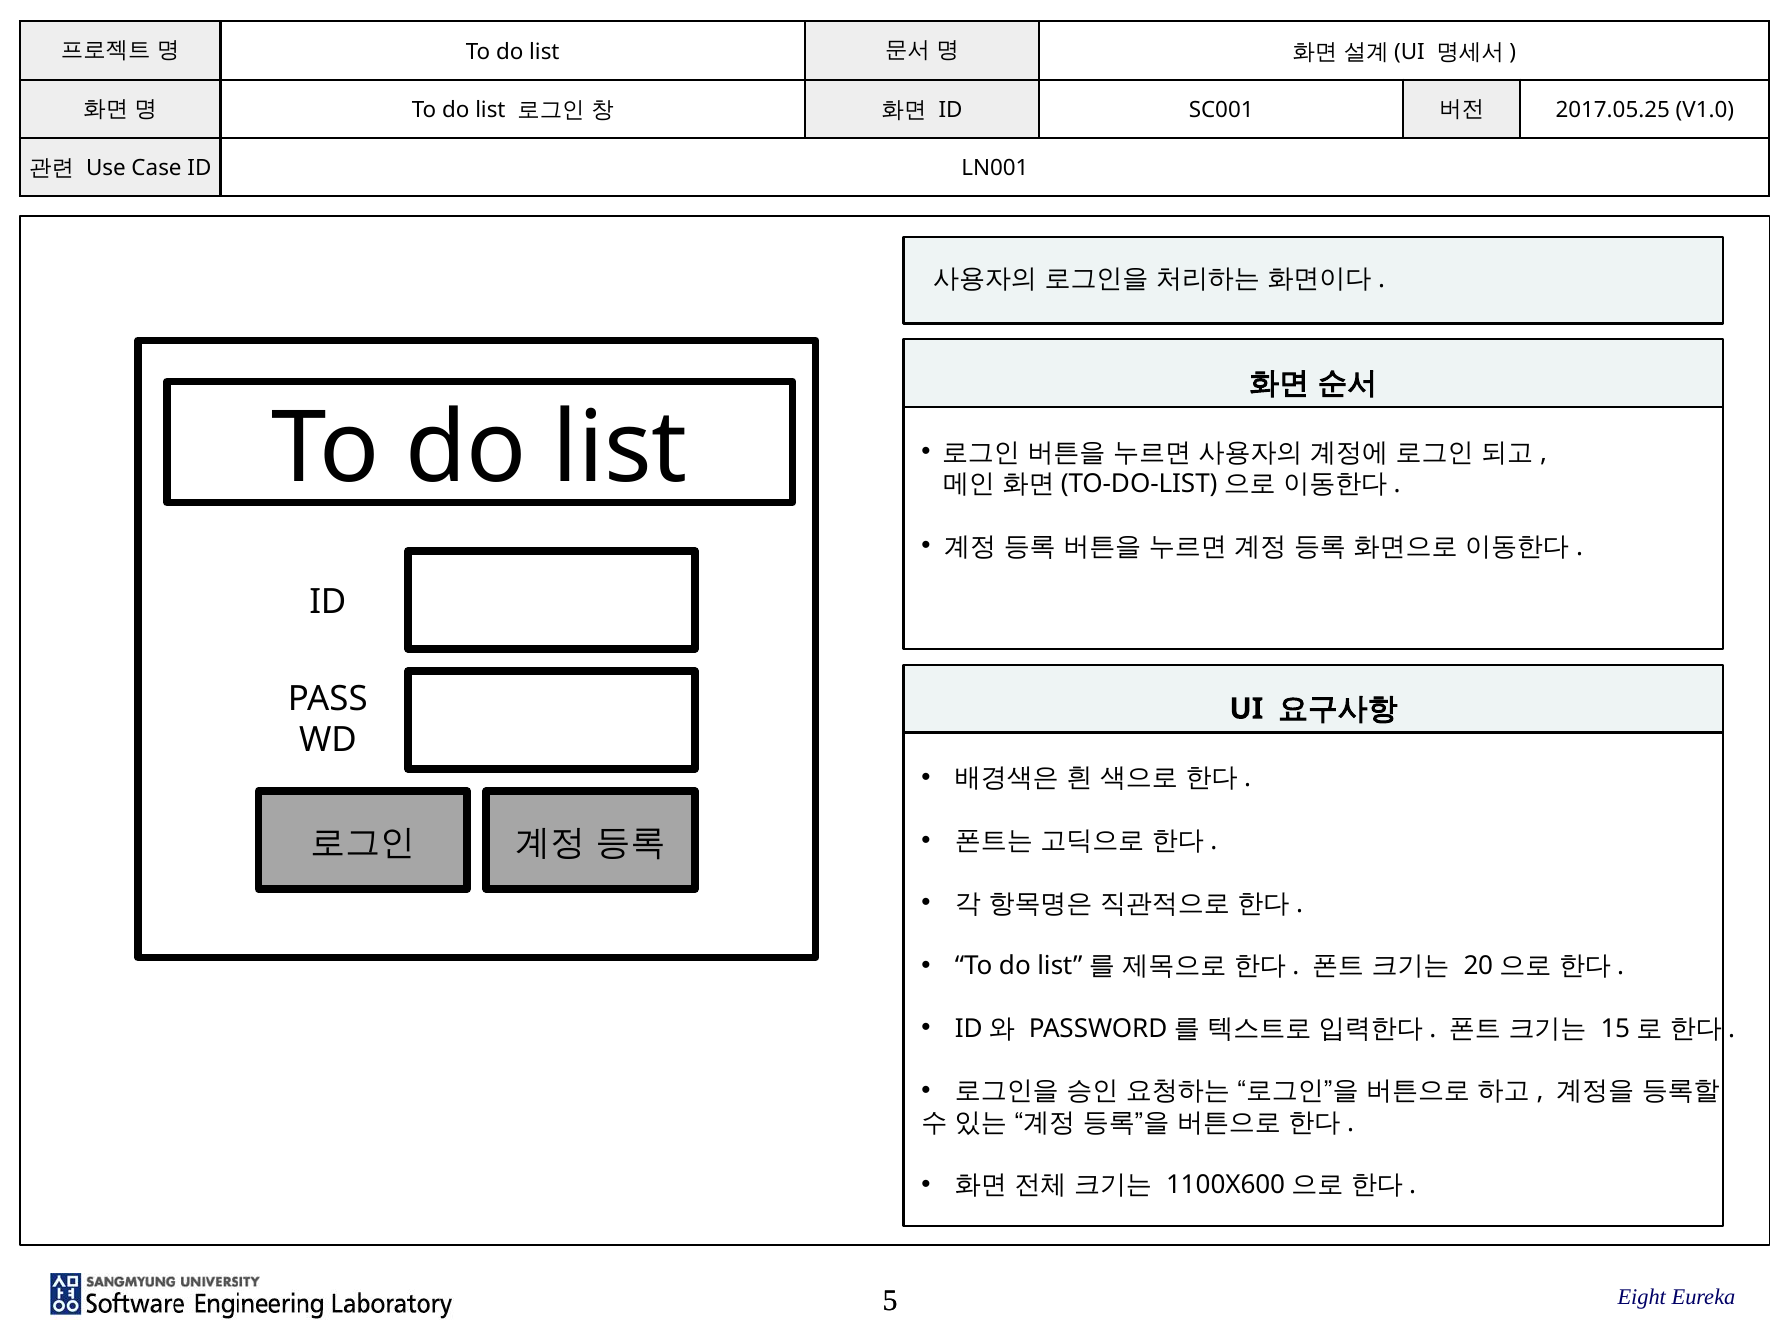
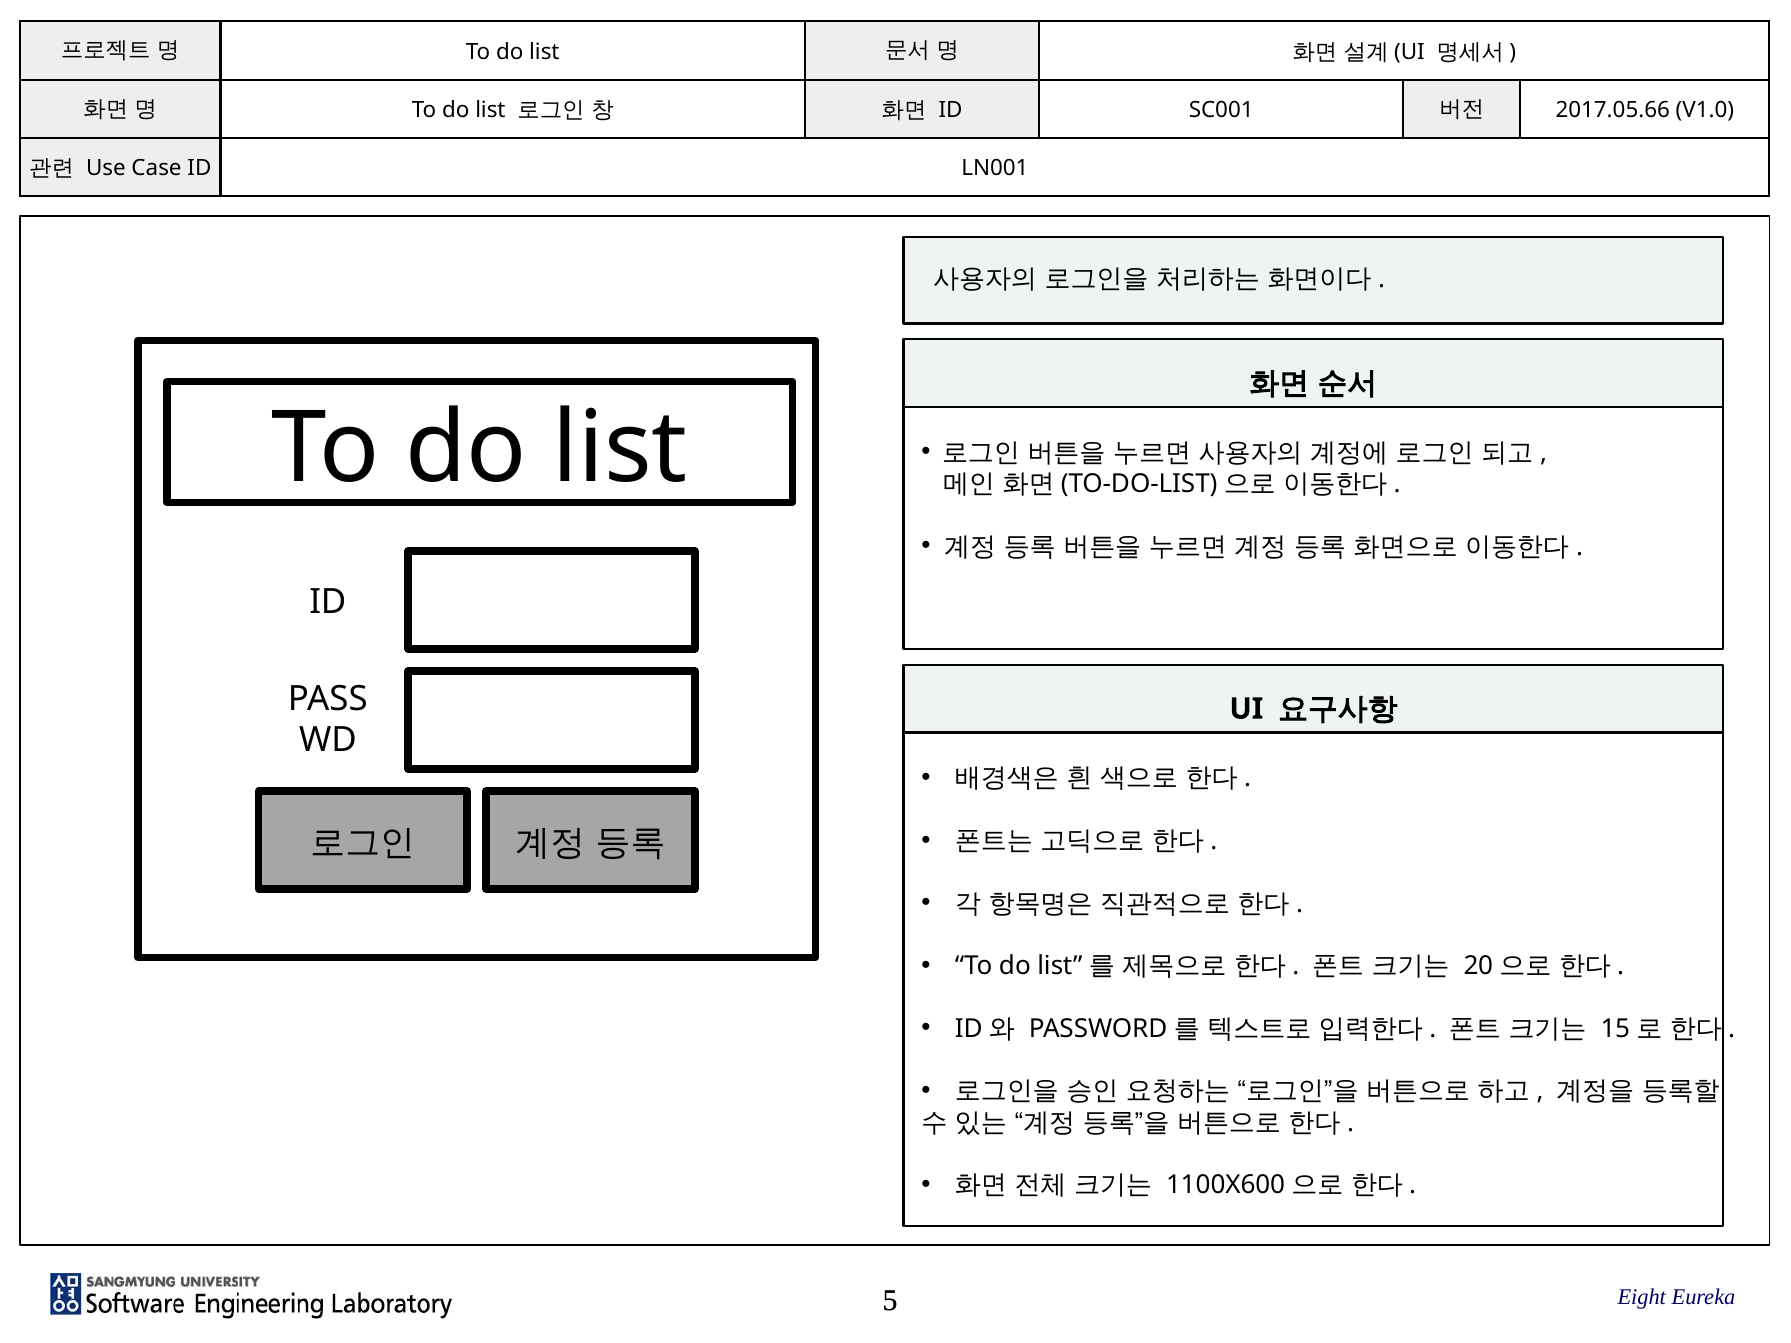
2017.05.25: 2017.05.25 -> 2017.05.66 (1613, 110)
